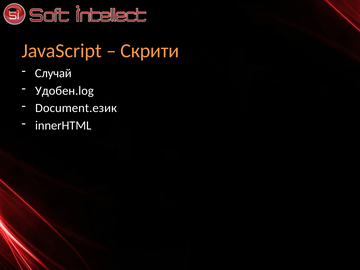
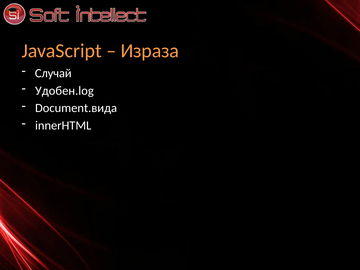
Скрити: Скрити -> Израза (150, 51)
Document.език: Document.език -> Document.вида (76, 108)
